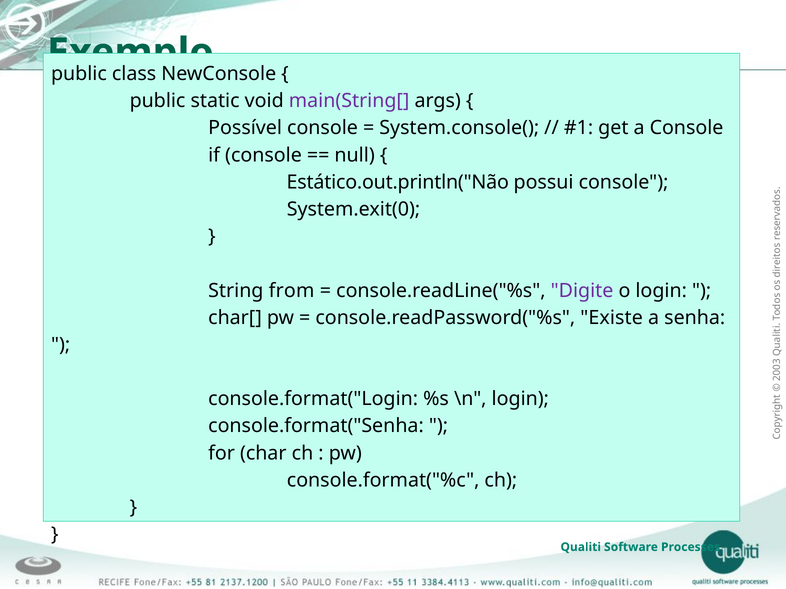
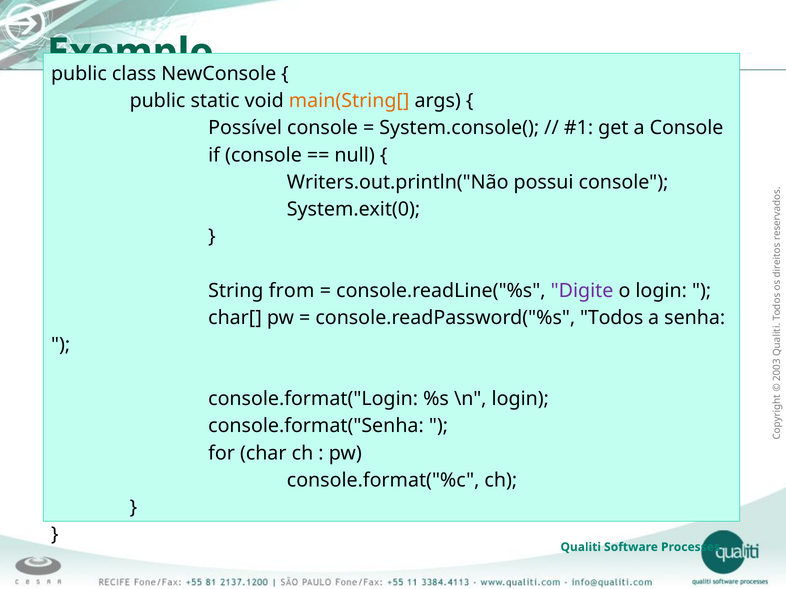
main(String[ colour: purple -> orange (349, 101)
Estático.out.println("Não: Estático.out.println("Não -> Writers.out.println("Não (398, 182)
Existe: Existe -> Todos (612, 318)
